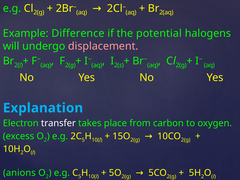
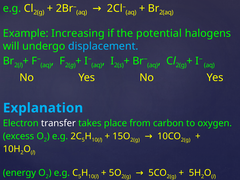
Difference: Difference -> Increasing (78, 33)
displacement colour: pink -> light blue (103, 46)
anions: anions -> energy (19, 173)
